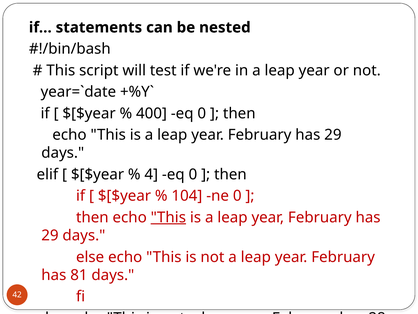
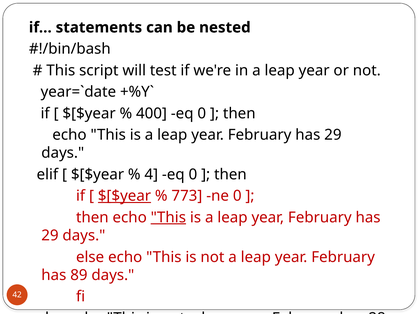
$[$year underline: none -> present (124, 196)
104: 104 -> 773 (187, 196)
81: 81 -> 89 (79, 275)
